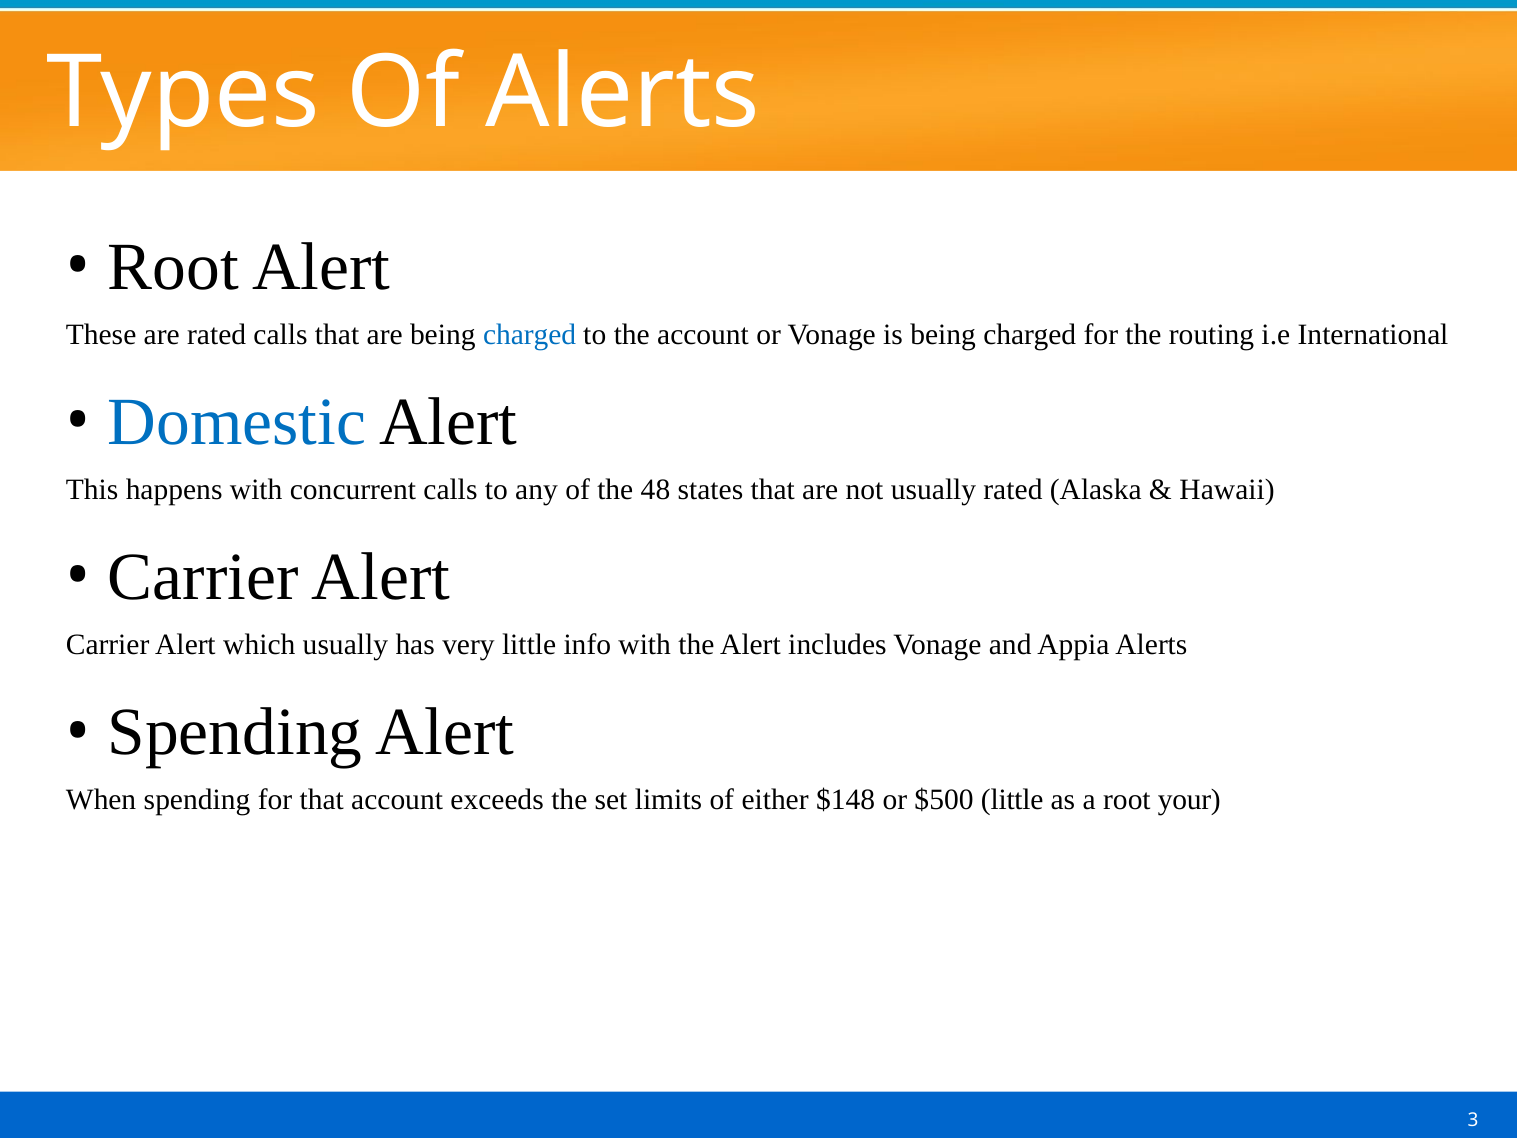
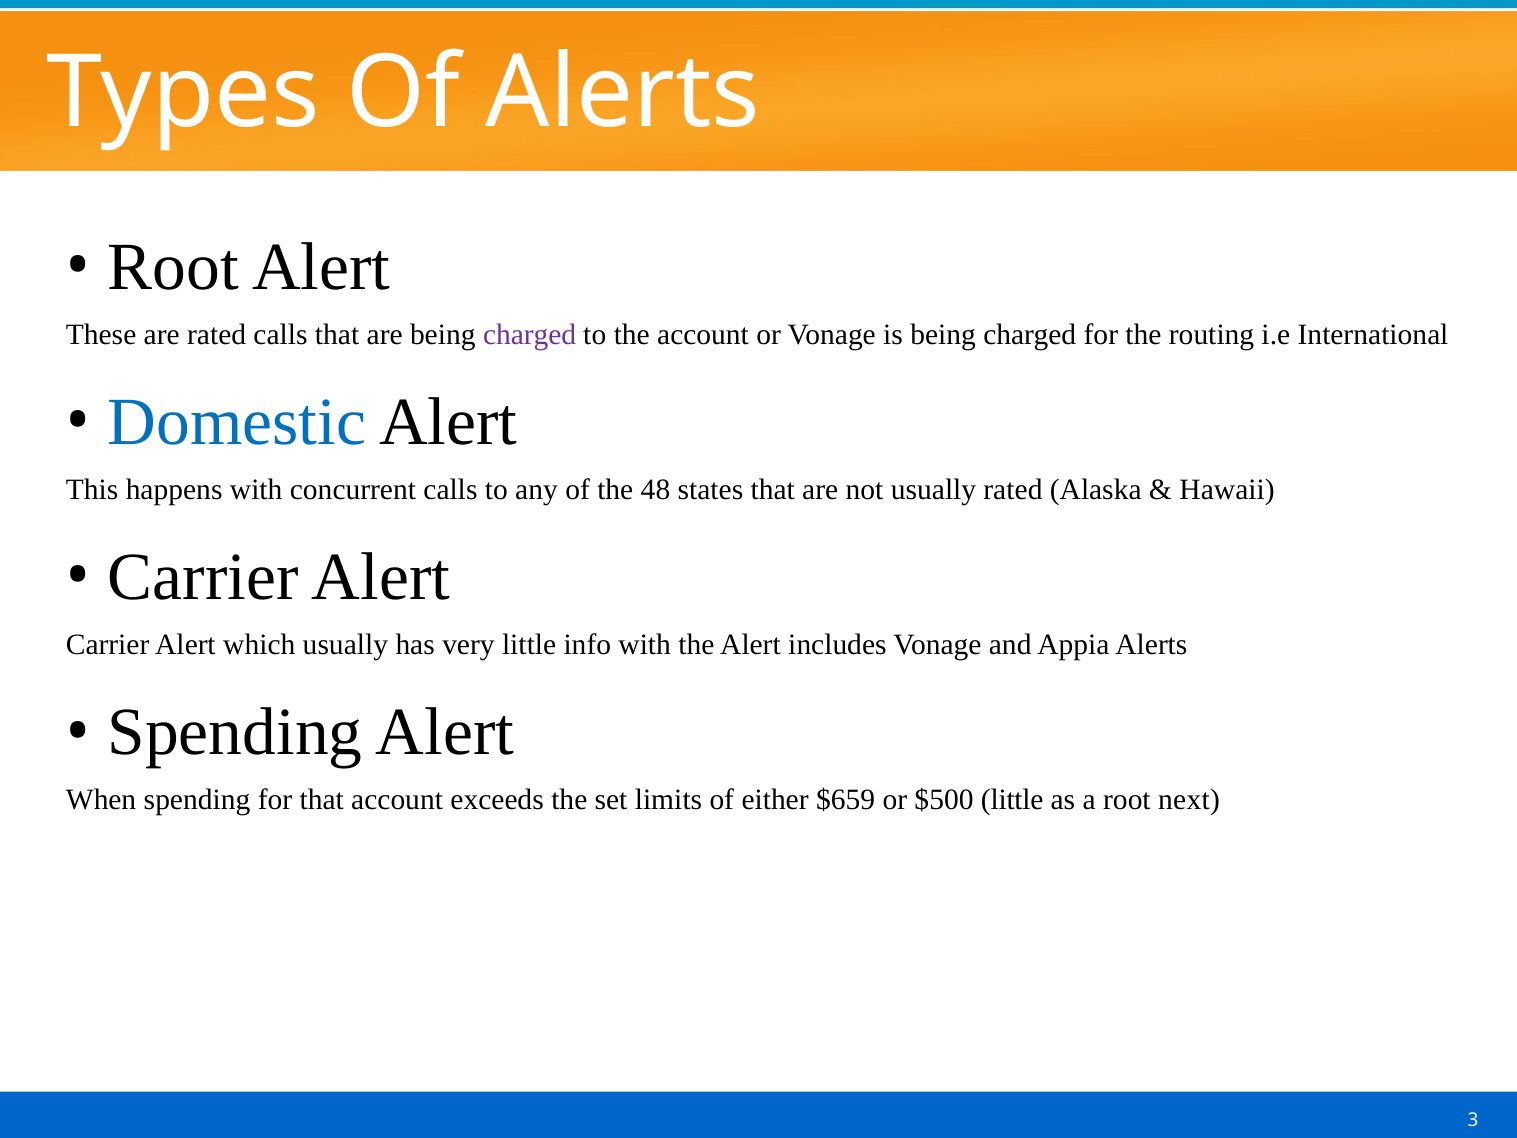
charged colour: blue -> purple (530, 334)
$148: $148 -> $659 (846, 800)
your: your -> next (1189, 800)
